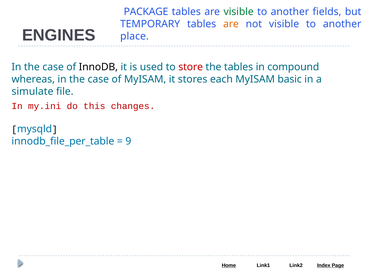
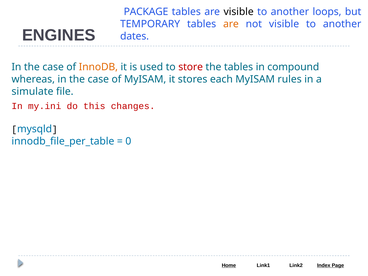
visible colour: green -> black (239, 12)
fields: fields -> loops (327, 12)
place: place -> dates (135, 36)
InnoDB colour: black -> orange (98, 67)
basic: basic -> rules (290, 79)
9: 9 -> 0 (128, 141)
